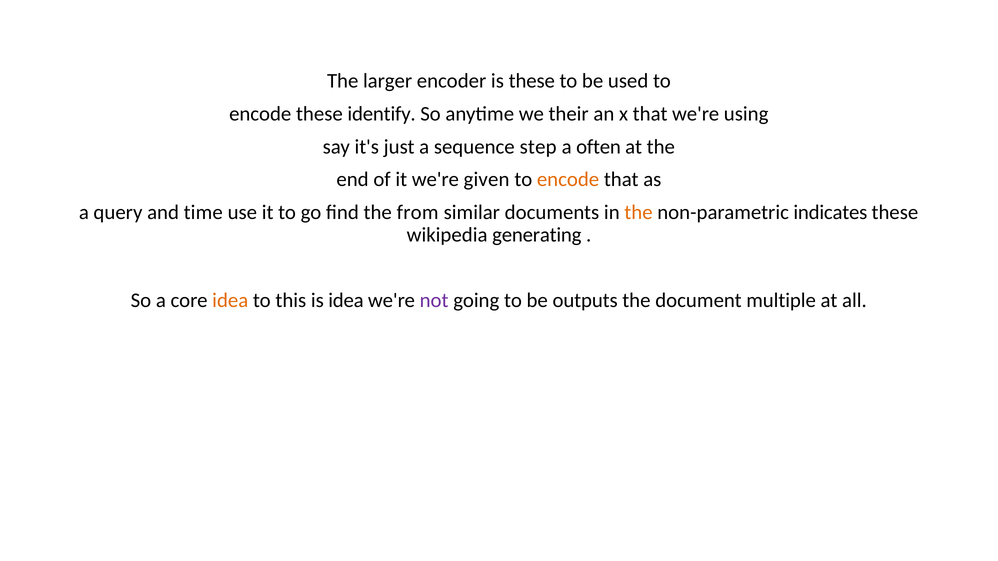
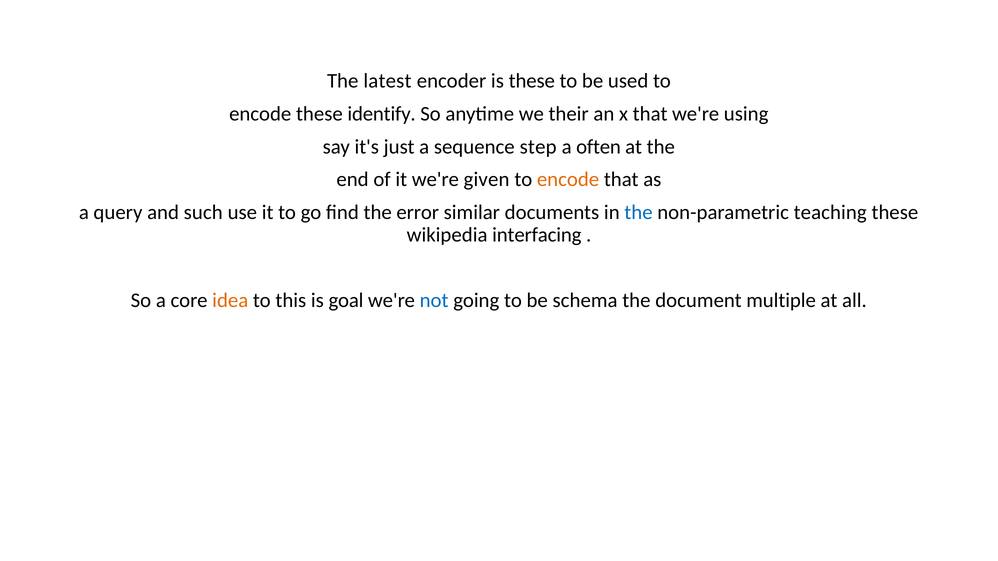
larger: larger -> latest (387, 81)
time: time -> such (203, 213)
from: from -> error (418, 213)
the colour: orange -> blue (638, 213)
indicates: indicates -> teaching (830, 213)
generating: generating -> interfacing (537, 235)
is idea: idea -> goal (346, 301)
not colour: purple -> blue (434, 301)
outputs: outputs -> schema (585, 301)
